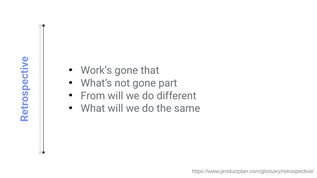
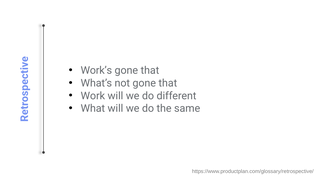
not gone part: part -> that (168, 83)
From: From -> Work (93, 96)
